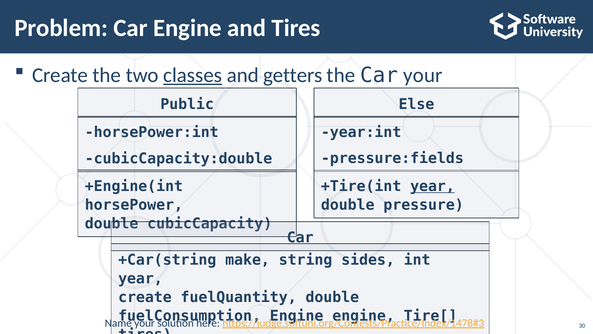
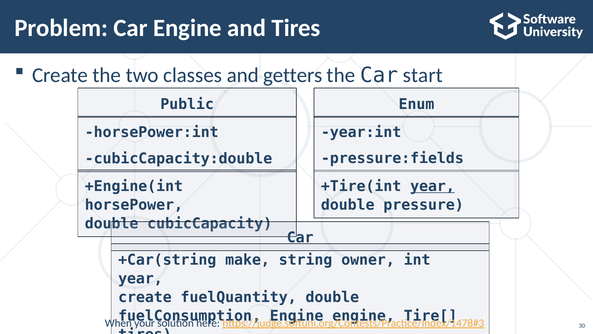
classes underline: present -> none (193, 75)
Car your: your -> start (423, 75)
Else: Else -> Enum (416, 104)
sides: sides -> owner (368, 260)
Name: Name -> When (118, 323)
